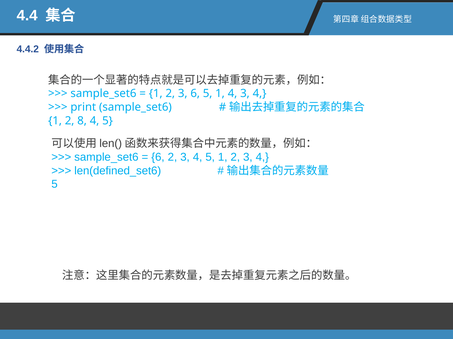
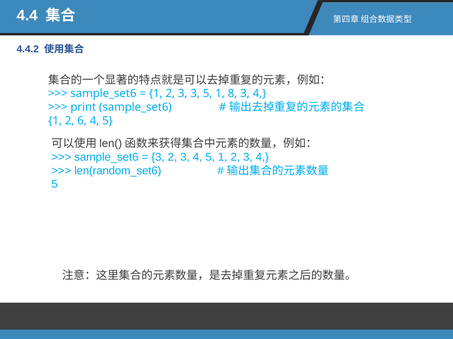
3 6: 6 -> 3 (195, 94)
1 4: 4 -> 8 (233, 94)
8: 8 -> 6 (82, 121)
6: 6 -> 3 (158, 157)
len(defined_set6: len(defined_set6 -> len(random_set6 (118, 171)
